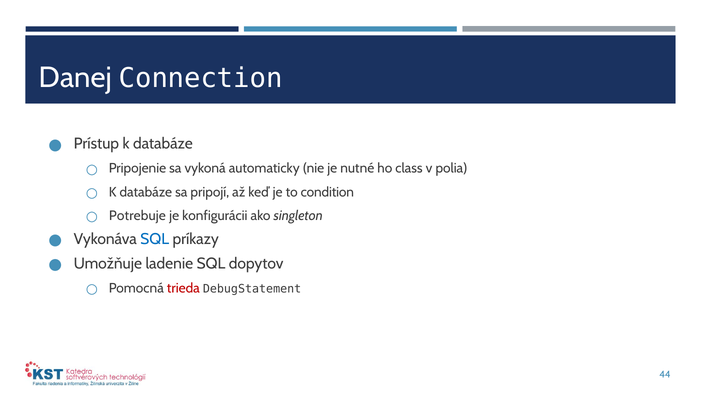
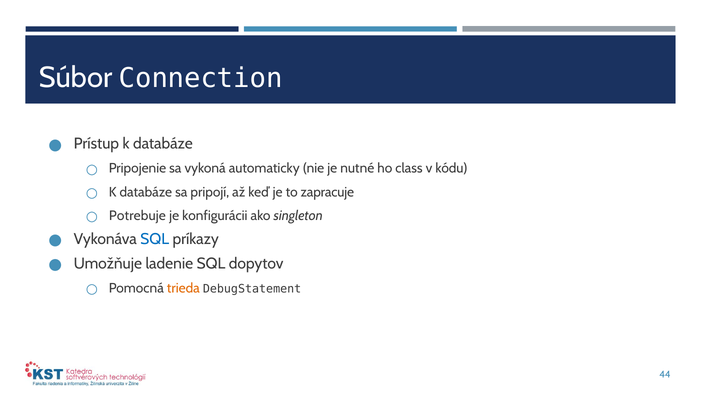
Danej: Danej -> Súbor (75, 78)
polia: polia -> kódu (452, 169)
condition: condition -> zapracuje (327, 192)
trieda colour: red -> orange (183, 288)
